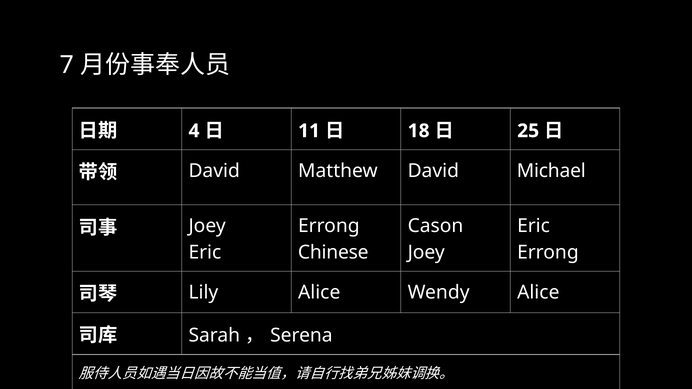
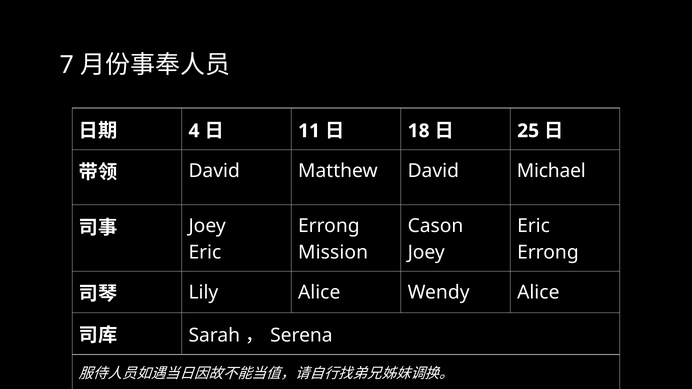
Chinese: Chinese -> Mission (333, 253)
